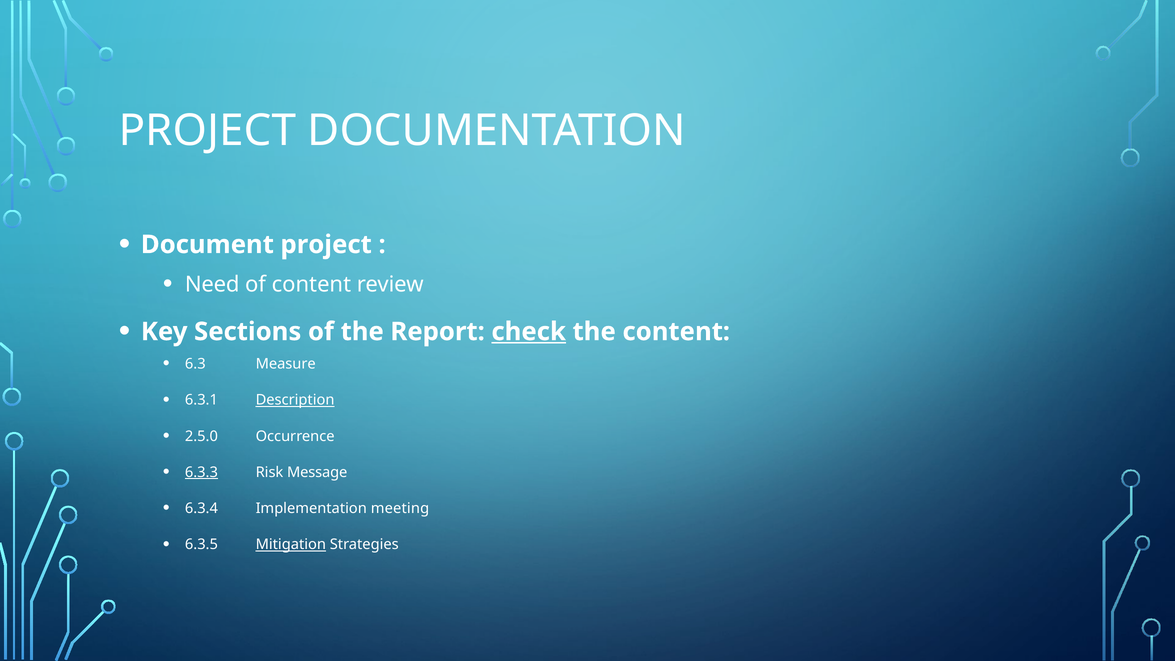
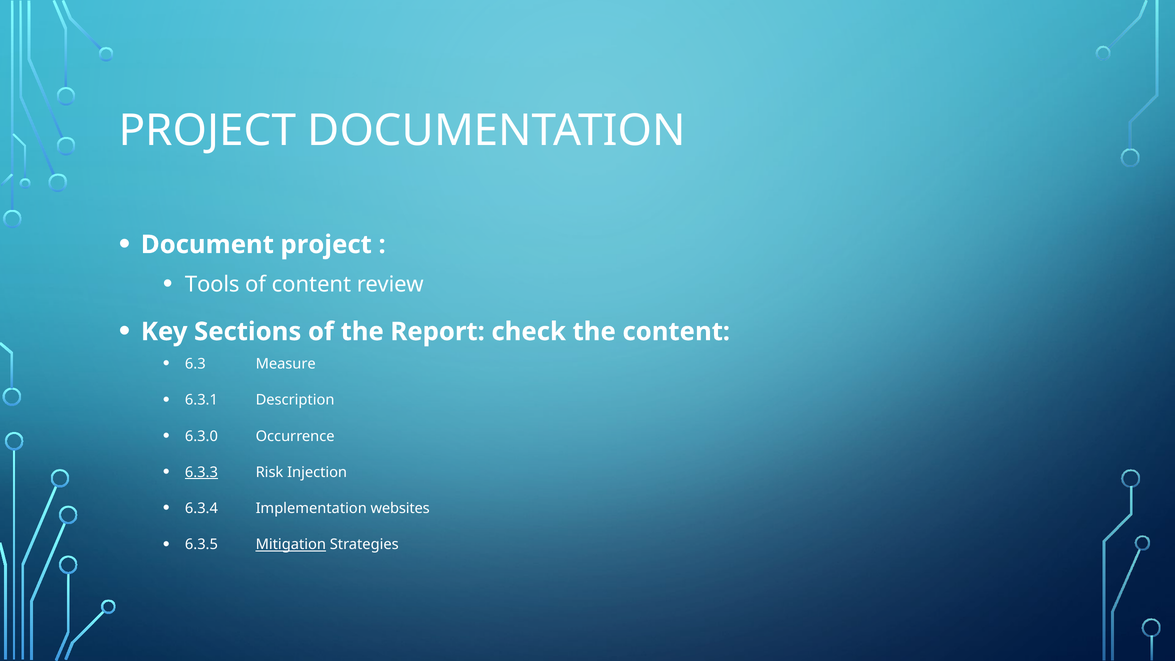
Need: Need -> Tools (212, 284)
check underline: present -> none (529, 332)
Description underline: present -> none (295, 400)
2.5.0: 2.5.0 -> 6.3.0 (201, 436)
Message: Message -> Injection (317, 472)
meeting: meeting -> websites (400, 508)
